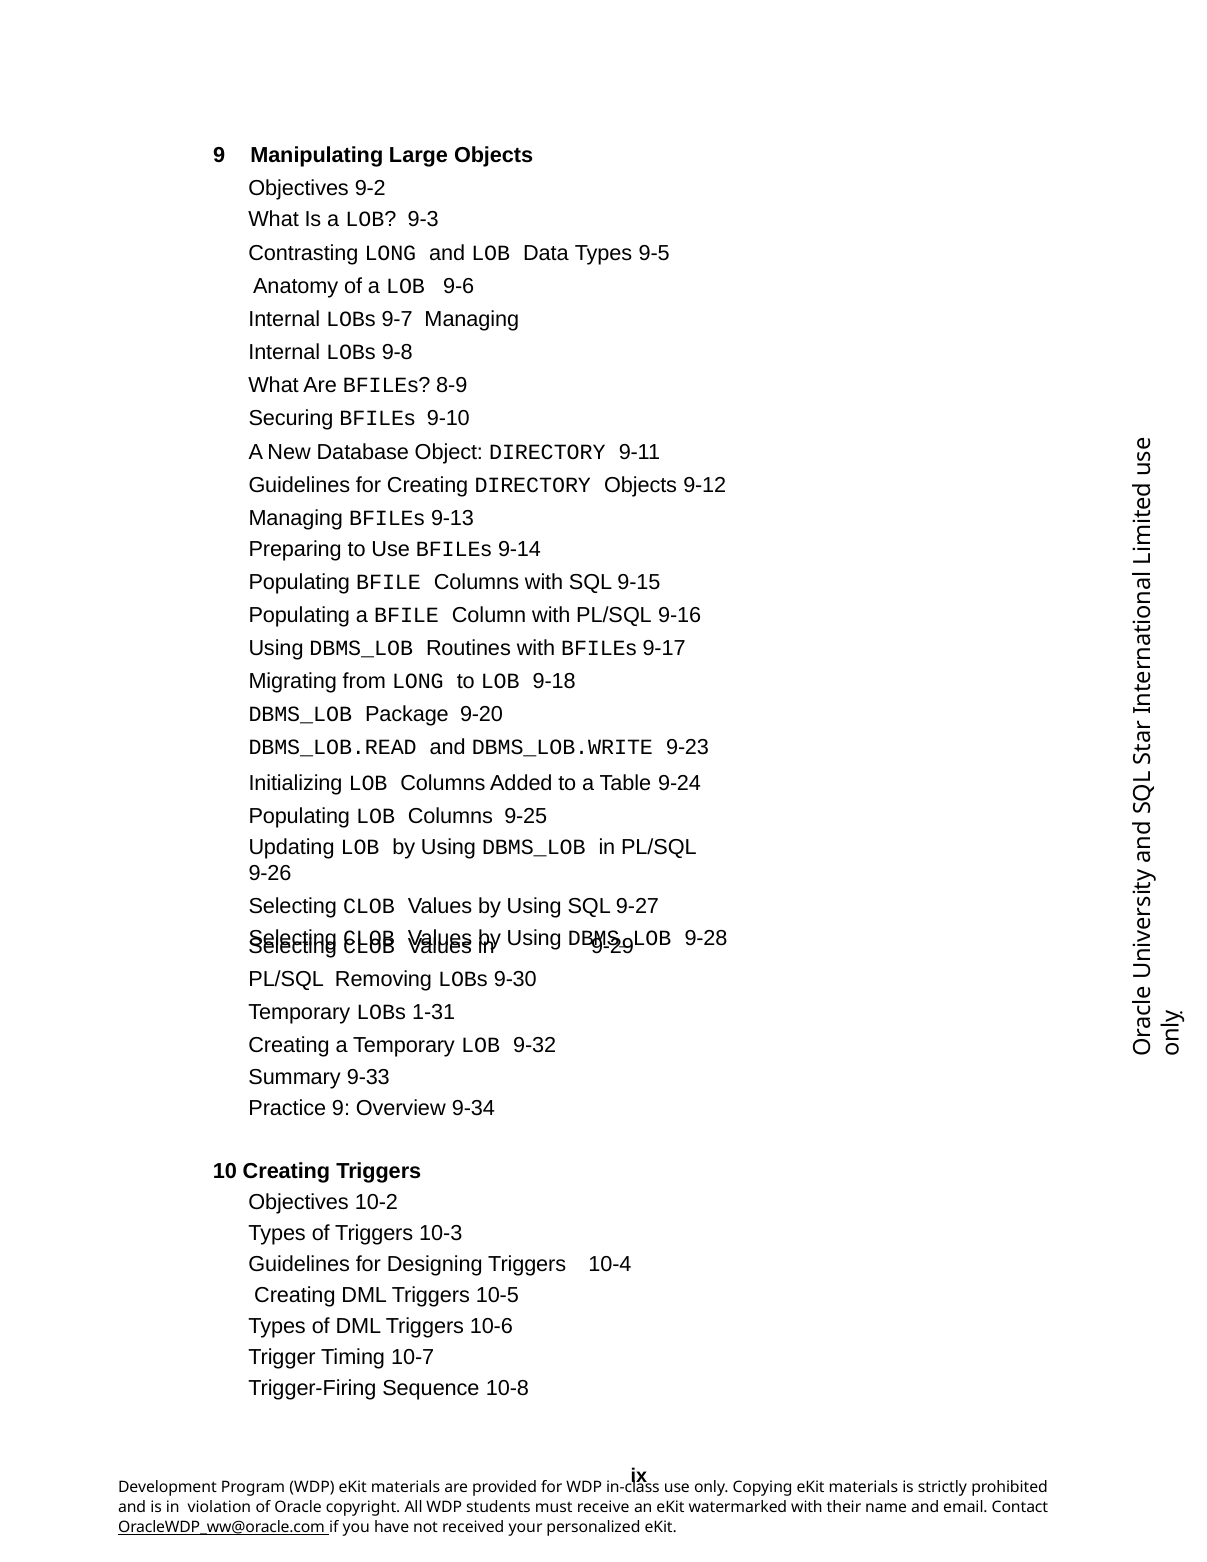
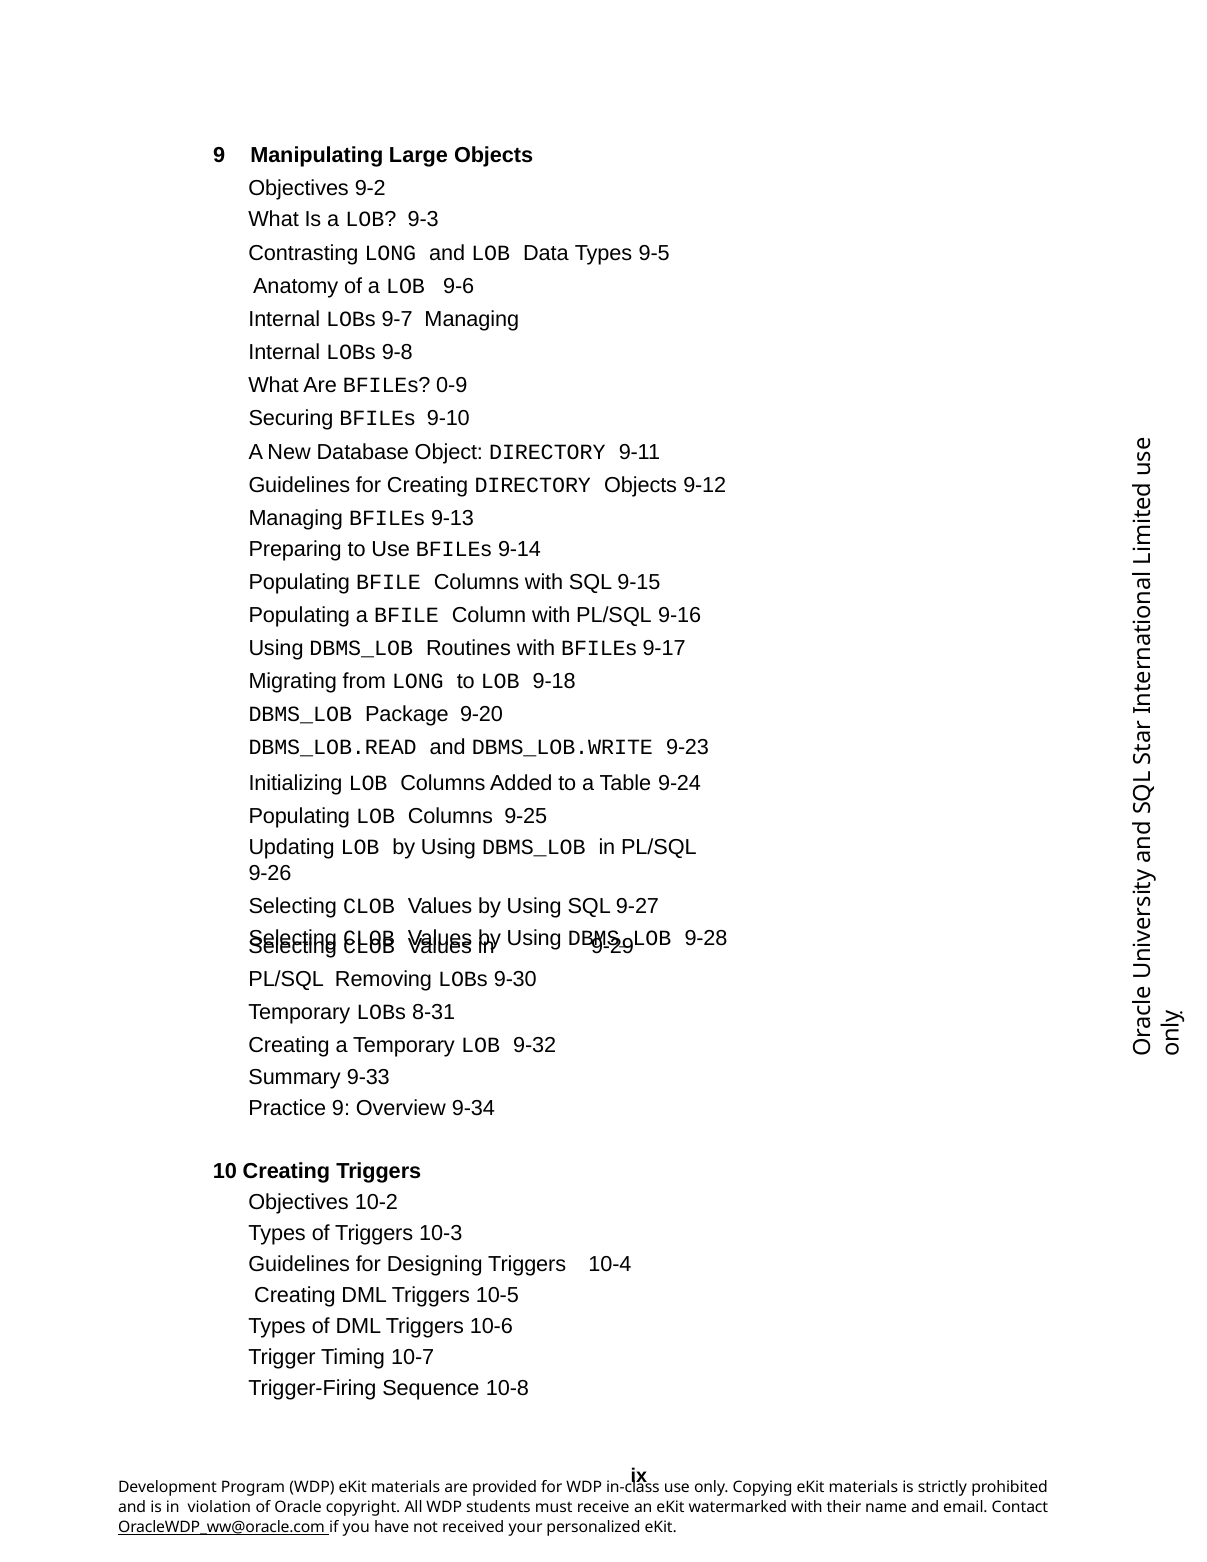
8-9: 8-9 -> 0-9 (452, 386)
1-31: 1-31 -> 8-31 (434, 1012)
